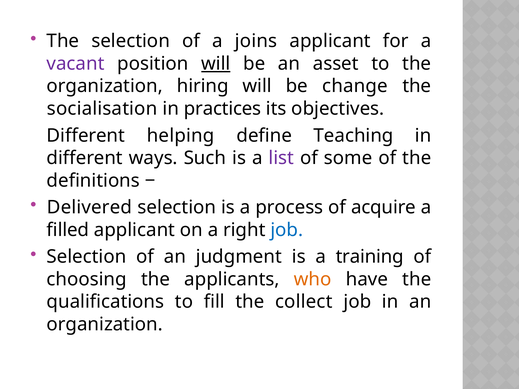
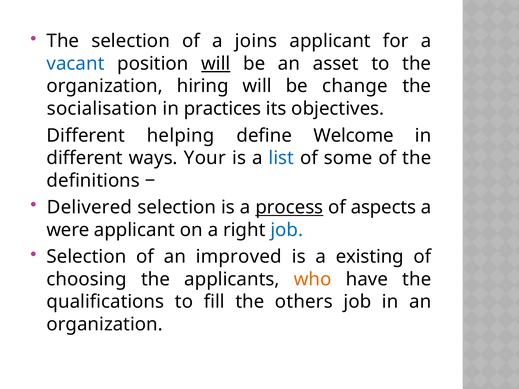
vacant colour: purple -> blue (76, 64)
Teaching: Teaching -> Welcome (354, 136)
Such: Such -> Your (205, 158)
list colour: purple -> blue (281, 158)
process underline: none -> present (289, 208)
acquire: acquire -> aspects (383, 208)
filled: filled -> were (68, 230)
judgment: judgment -> improved (239, 257)
training: training -> existing (370, 257)
collect: collect -> others (304, 302)
